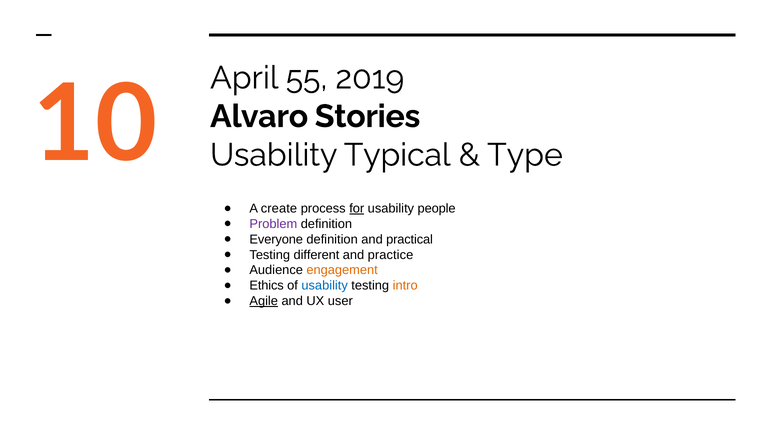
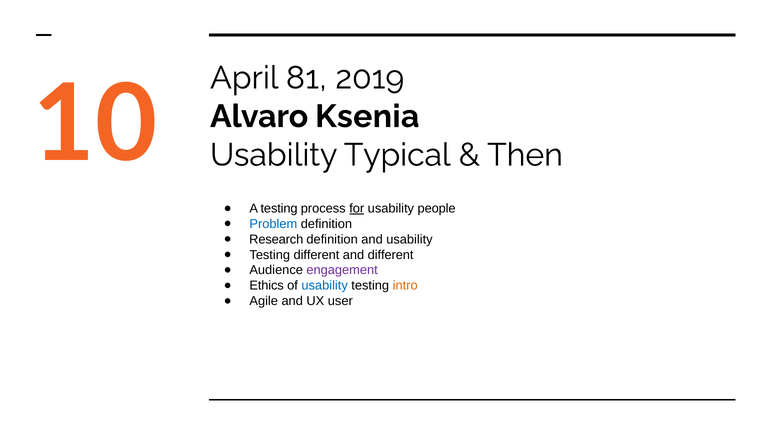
55: 55 -> 81 (306, 78)
Stories: Stories -> Ksenia (367, 116)
Type: Type -> Then (525, 155)
A create: create -> testing (279, 208)
Problem colour: purple -> blue (273, 224)
Everyone: Everyone -> Research (276, 239)
and practical: practical -> usability (409, 239)
and practice: practice -> different (391, 255)
engagement colour: orange -> purple (342, 270)
Agile underline: present -> none (264, 301)
